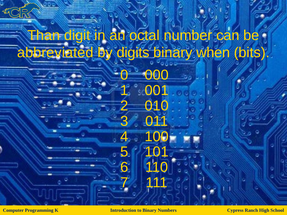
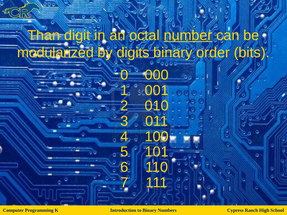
number underline: none -> present (188, 35)
abbreviated: abbreviated -> modularized (55, 53)
when: when -> order (213, 53)
